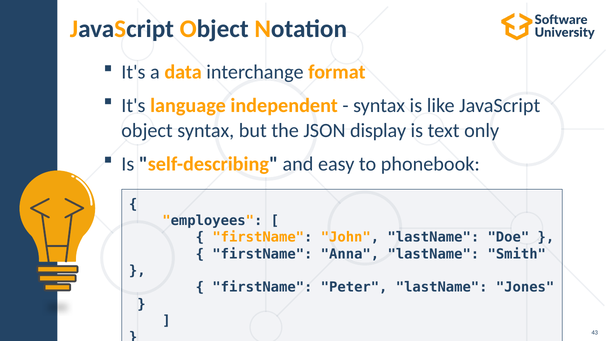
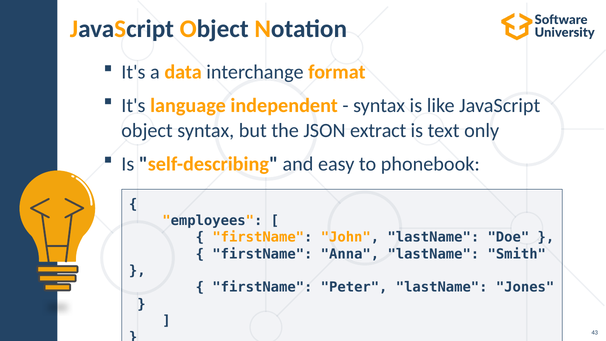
display: display -> extract (378, 131)
